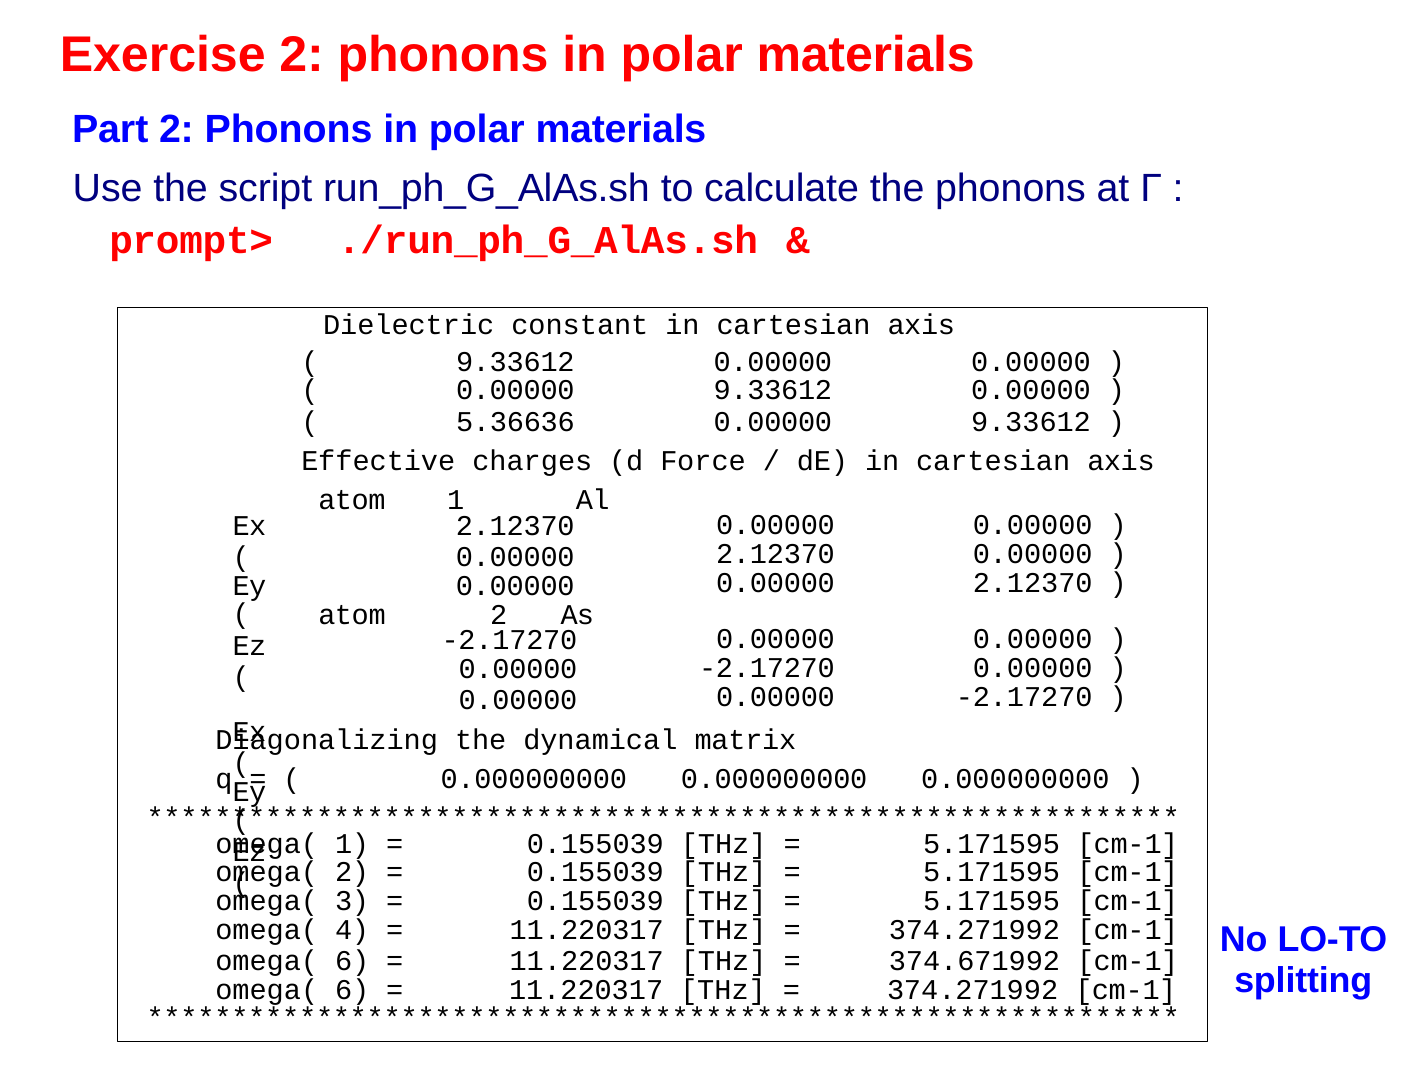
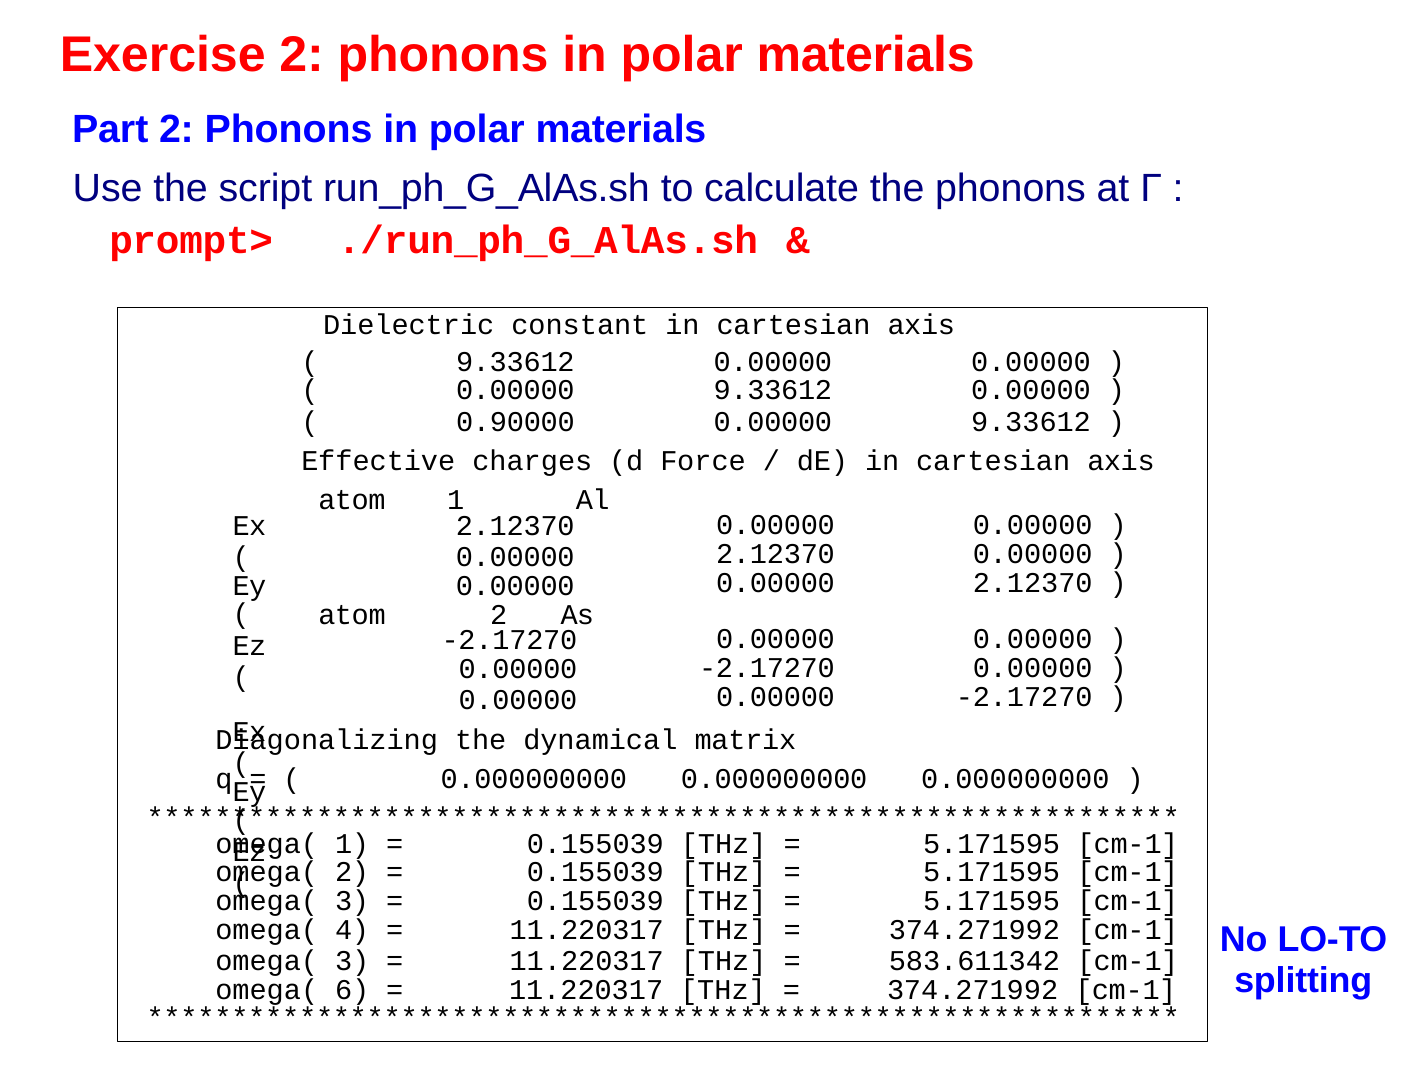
5.36636: 5.36636 -> 0.90000 (515, 422)
6: 6 -> 3 (352, 961)
374.671992: 374.671992 -> 583.611342 (974, 961)
